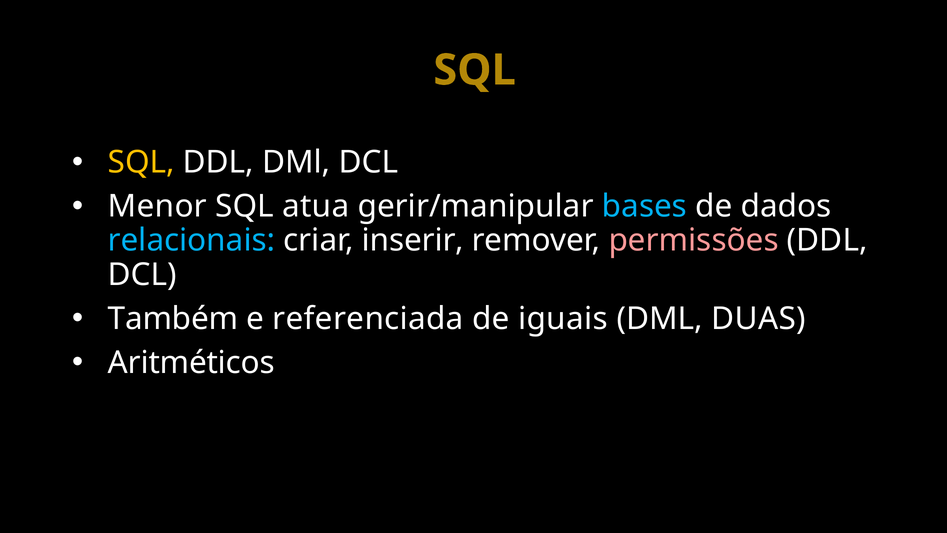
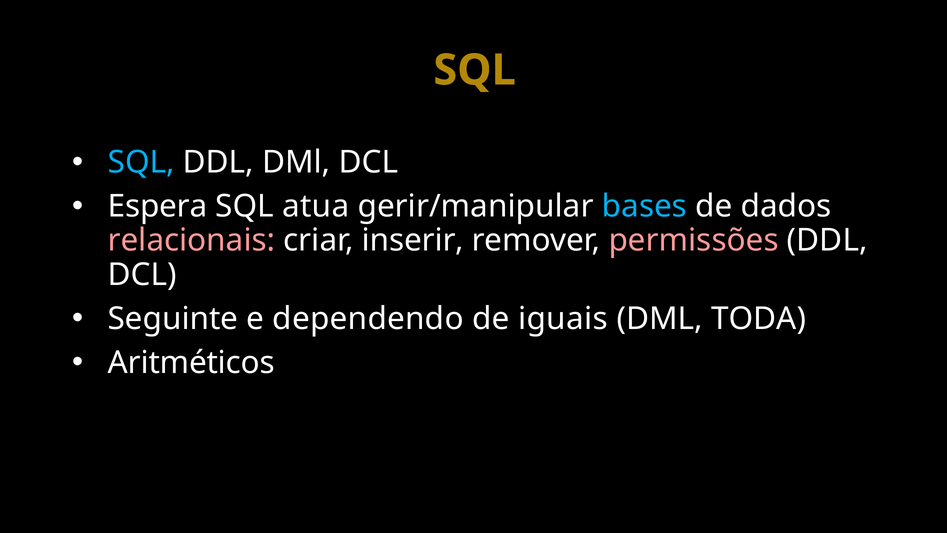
SQL colour: yellow -> light blue (141, 162)
Menor: Menor -> Espera (158, 206)
relacionais colour: light blue -> pink (191, 240)
Também: Também -> Seguinte (173, 318)
referenciada: referenciada -> dependendo (368, 318)
DUAS: DUAS -> TODA (759, 318)
